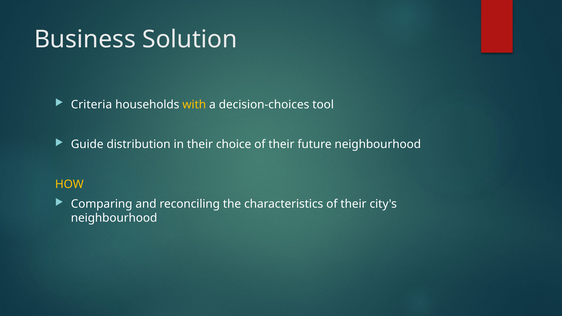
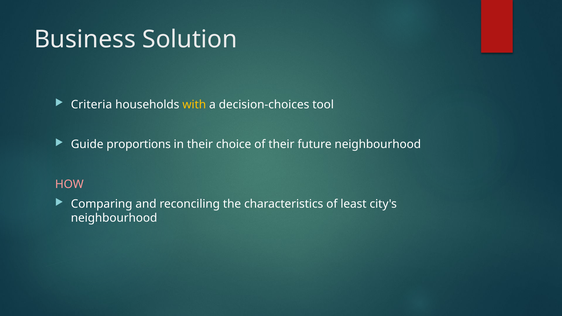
distribution: distribution -> proportions (139, 144)
HOW colour: yellow -> pink (69, 184)
characteristics of their: their -> least (353, 204)
